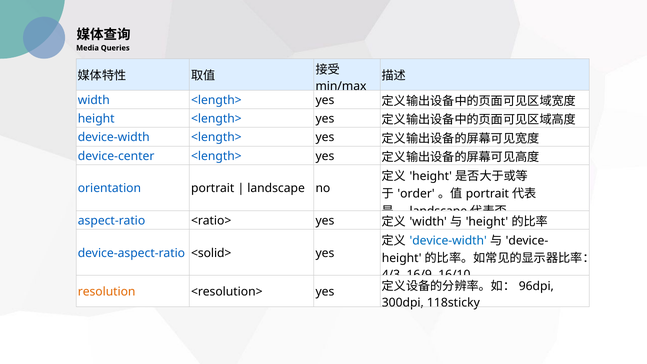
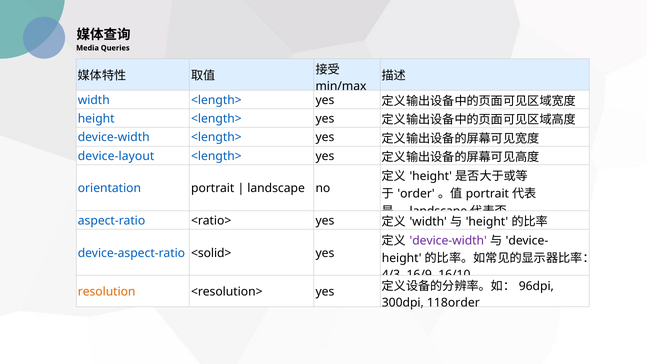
device-center: device-center -> device-layout (116, 156)
device-width colour: blue -> purple (448, 241)
118sticky: 118sticky -> 118order (453, 303)
